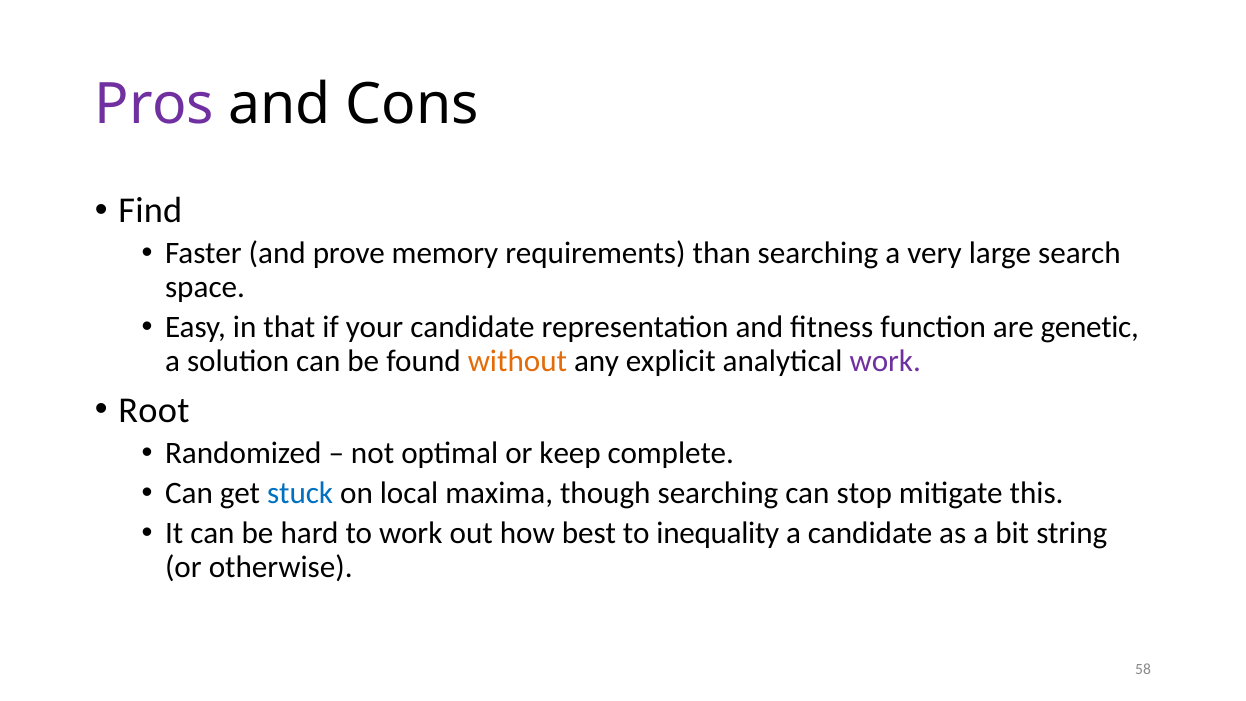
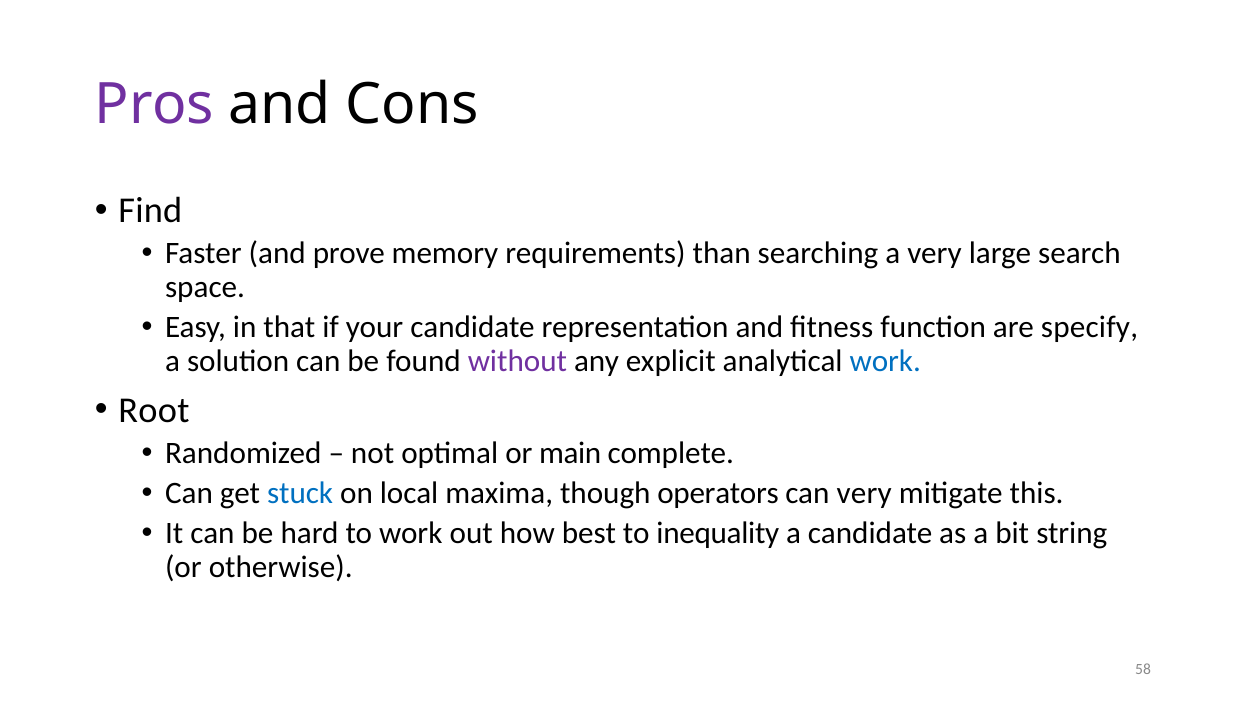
genetic: genetic -> specify (1089, 327)
without colour: orange -> purple (517, 361)
work colour: purple -> blue (885, 361)
keep: keep -> main (570, 453)
though searching: searching -> operators (718, 493)
can stop: stop -> very (864, 493)
